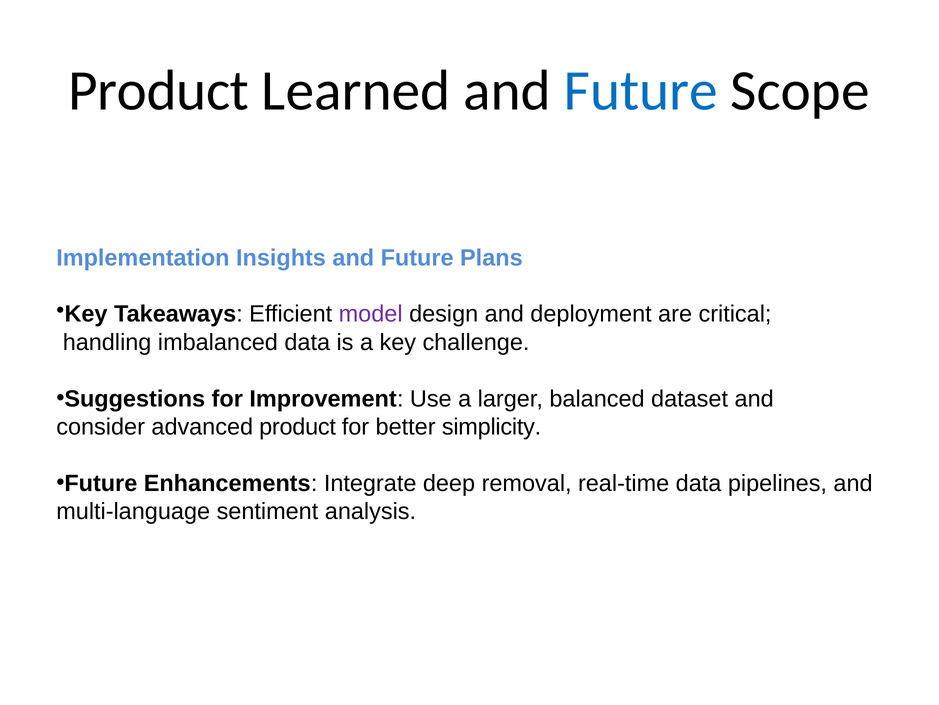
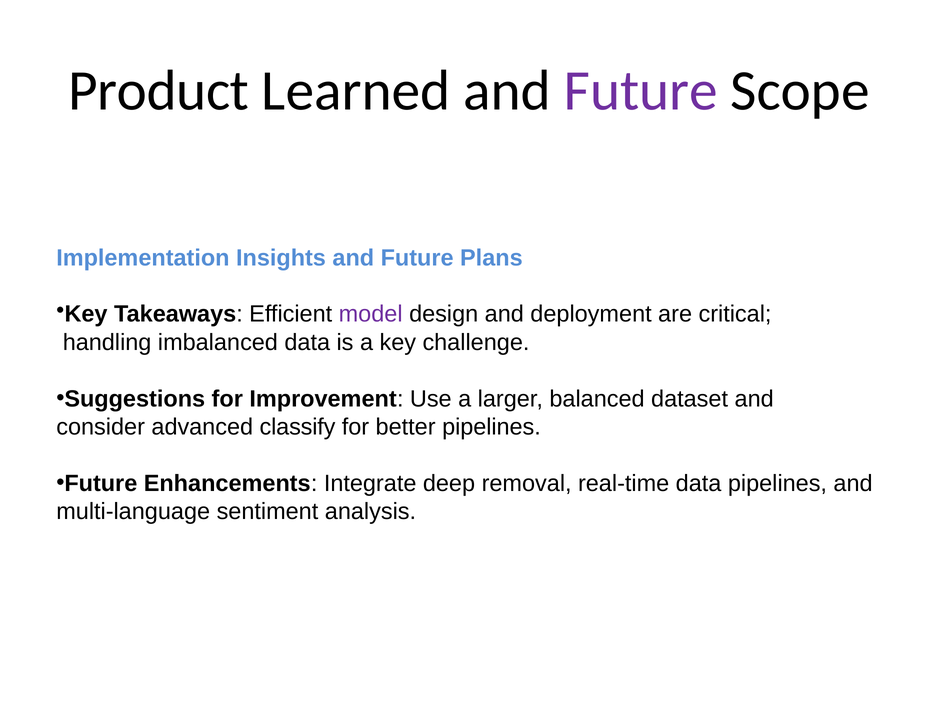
Future colour: blue -> purple (641, 91)
advanced product: product -> classify (298, 427)
better simplicity: simplicity -> pipelines (491, 427)
